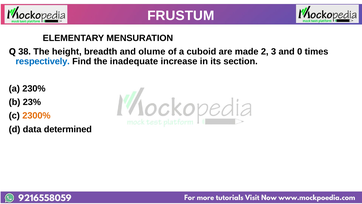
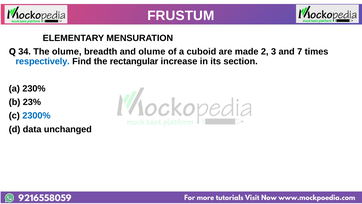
38: 38 -> 34 (25, 52)
The height: height -> olume (67, 52)
0: 0 -> 7 (300, 52)
inadequate: inadequate -> rectangular (134, 61)
2300% colour: orange -> blue (36, 116)
determined: determined -> unchanged (68, 129)
